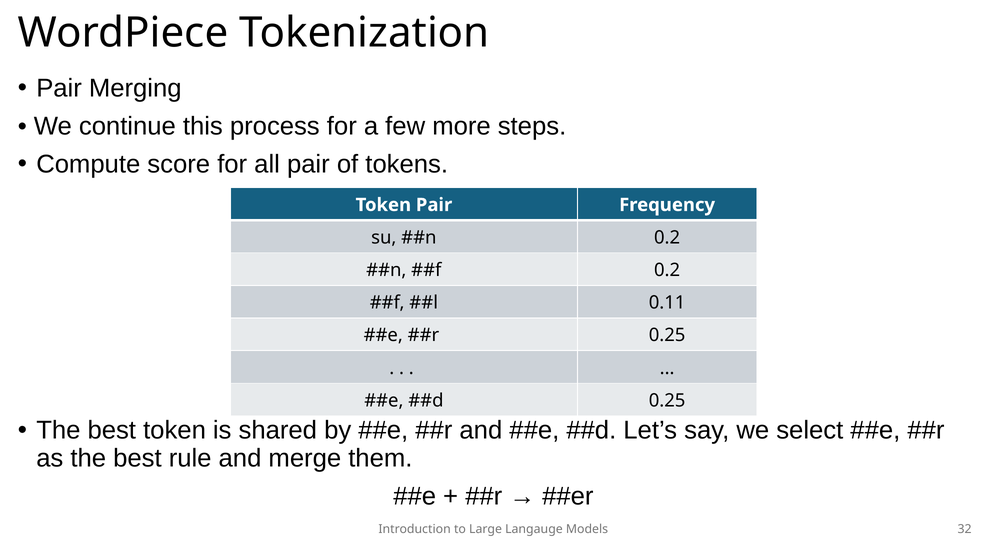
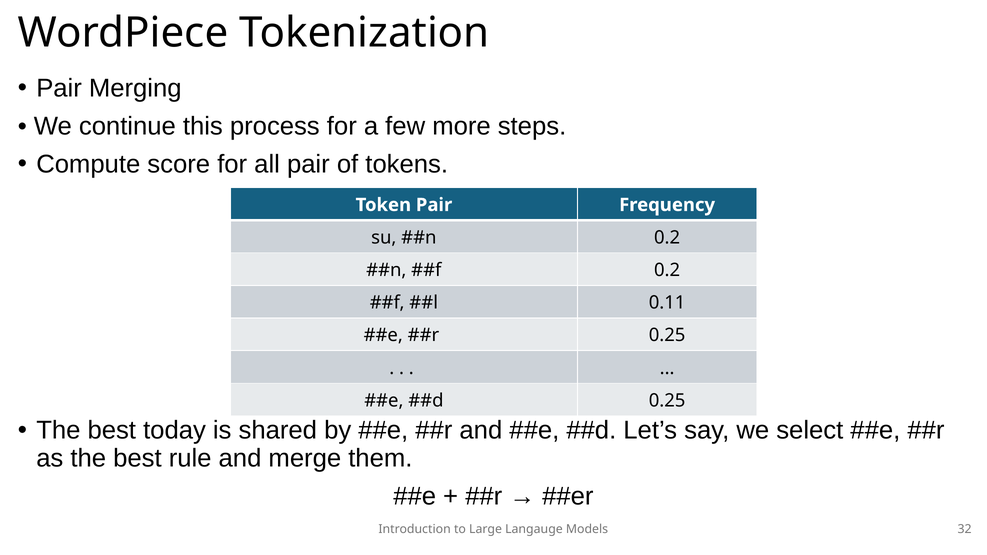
best token: token -> today (175, 431)
